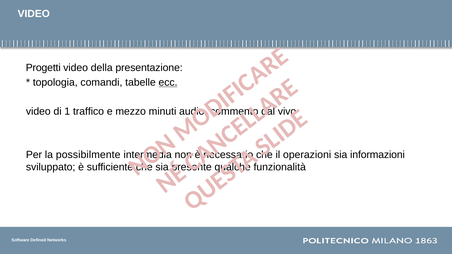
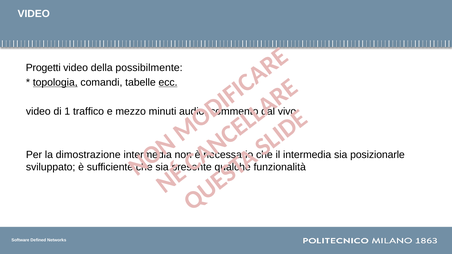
presentazione: presentazione -> possibilmente (149, 68)
topologia underline: none -> present (55, 82)
possibilmente: possibilmente -> dimostrazione (88, 155)
operazioni: operazioni -> intermedia (307, 155)
informazioni: informazioni -> posizionarle (377, 155)
